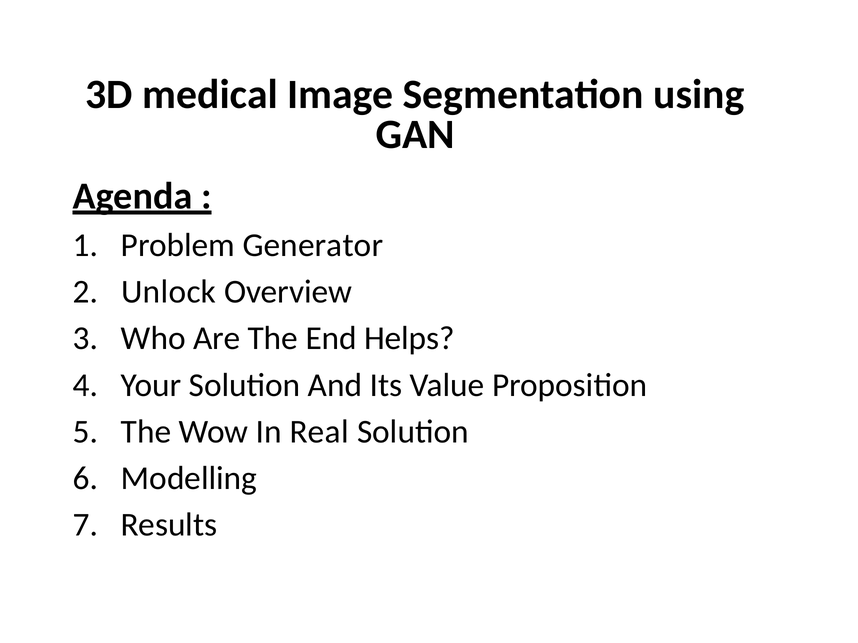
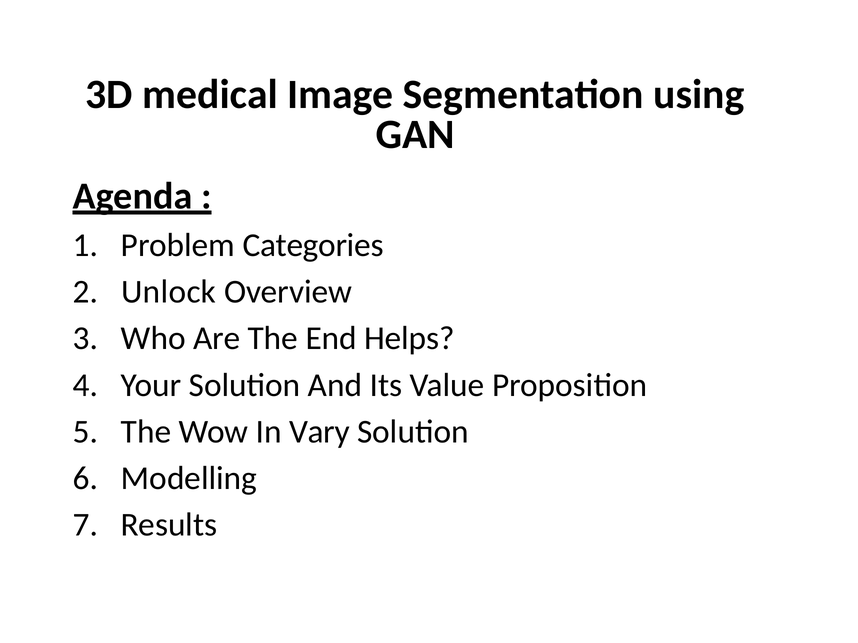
Generator: Generator -> Categories (313, 245)
Real: Real -> Vary (320, 432)
